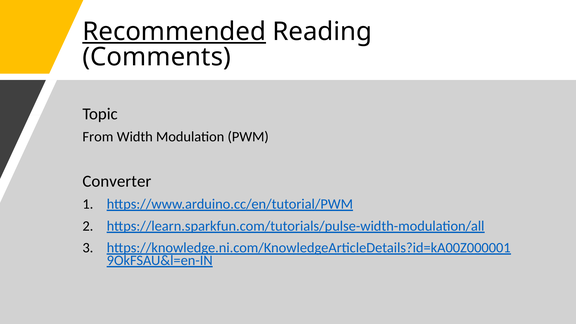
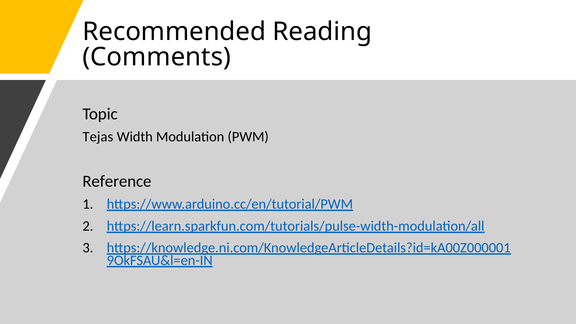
Recommended underline: present -> none (174, 32)
From: From -> Tejas (98, 137)
Converter: Converter -> Reference (117, 181)
